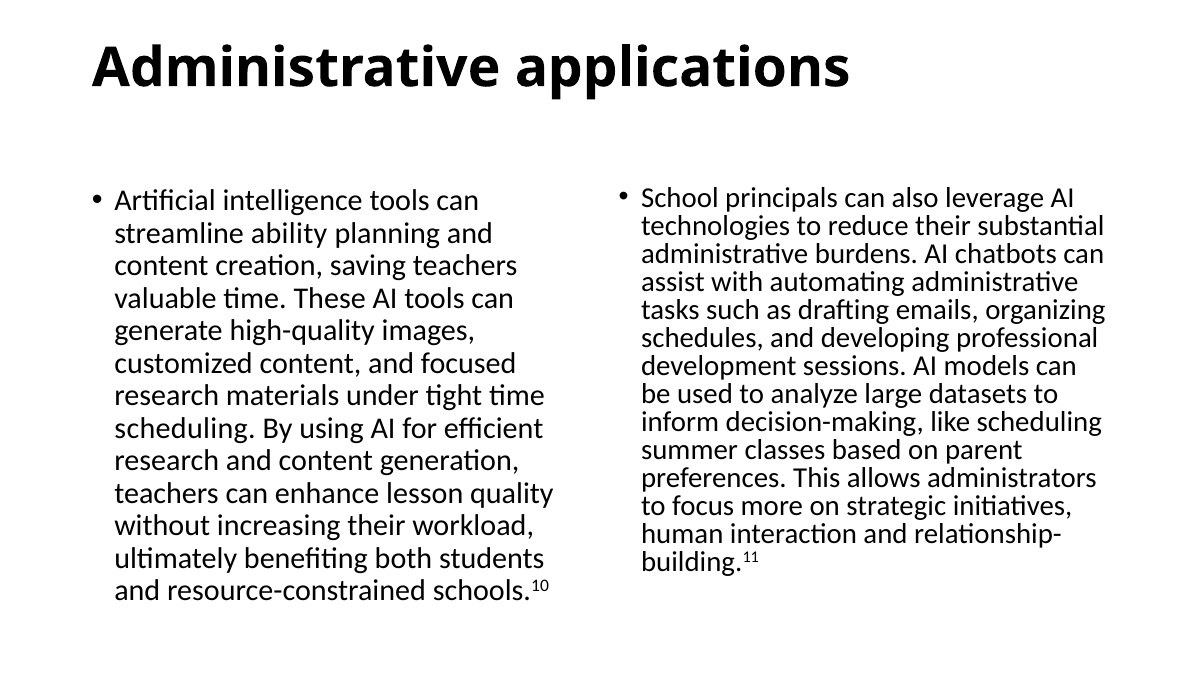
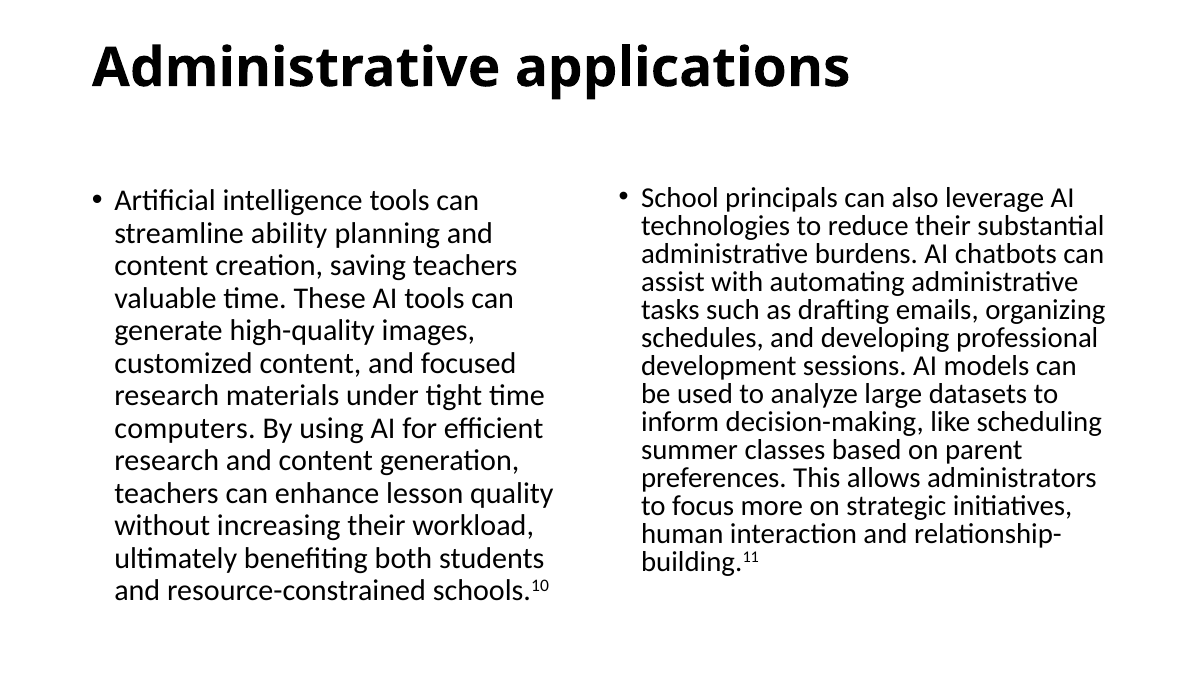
scheduling: scheduling -> computers (185, 428)
